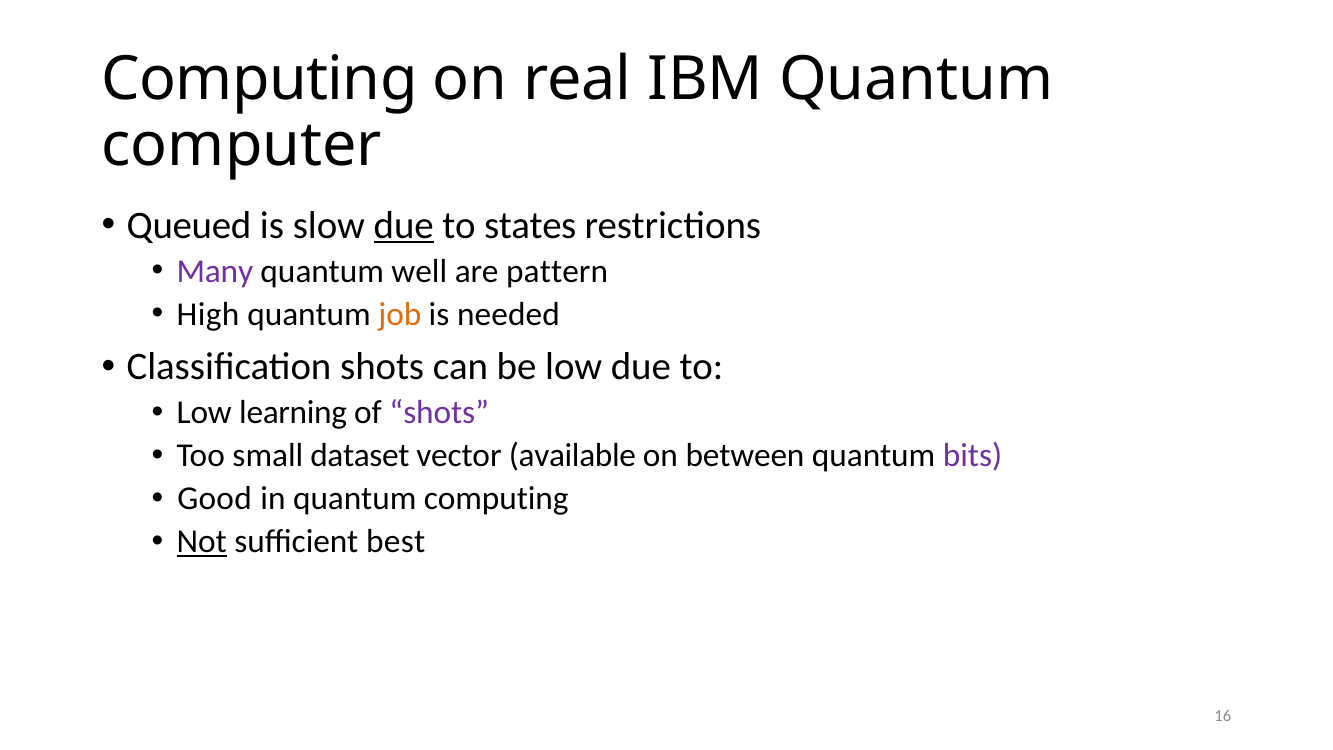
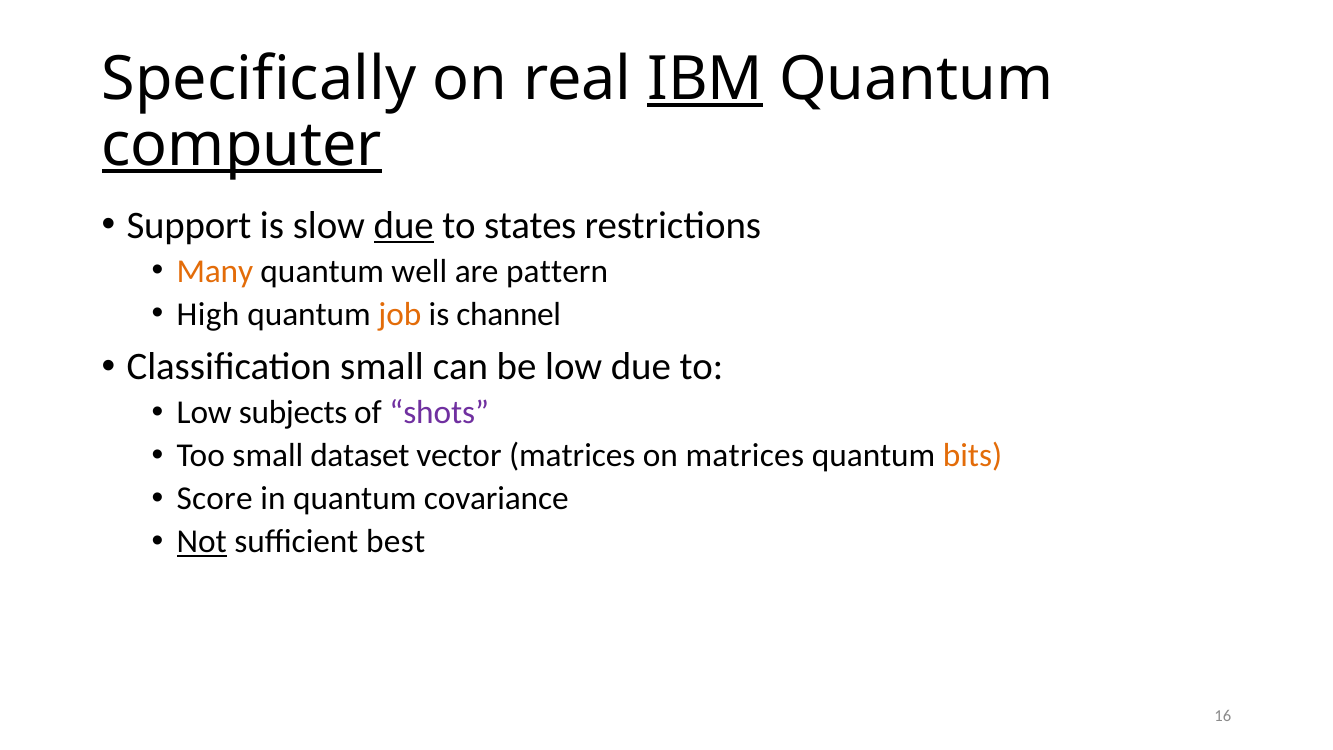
Computing: Computing -> Specifically (259, 79)
IBM underline: none -> present (705, 79)
computer underline: none -> present (242, 145)
Queued: Queued -> Support (189, 225)
Many colour: purple -> orange (215, 271)
needed: needed -> channel (509, 314)
Classification shots: shots -> small (382, 367)
learning: learning -> subjects (293, 413)
vector available: available -> matrices (572, 456)
on between: between -> matrices (745, 456)
bits colour: purple -> orange (973, 456)
Good: Good -> Score (215, 499)
quantum computing: computing -> covariance (496, 499)
